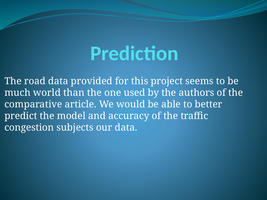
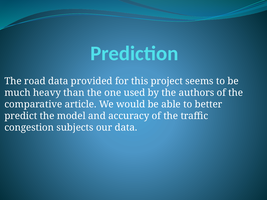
world: world -> heavy (47, 93)
